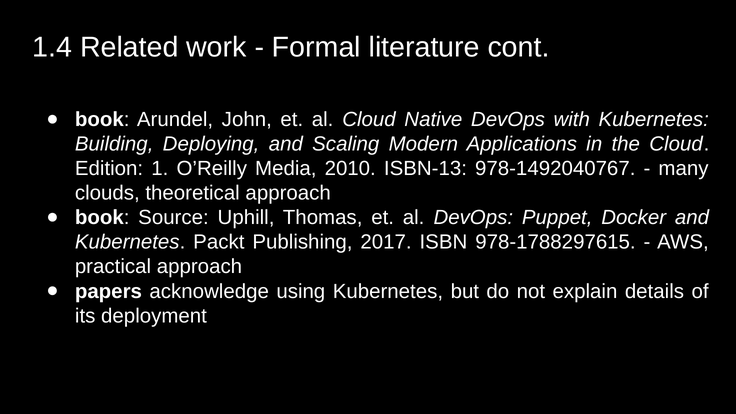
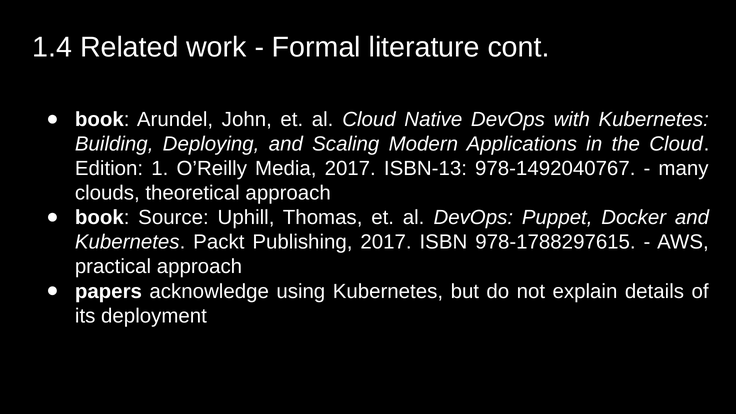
Media 2010: 2010 -> 2017 (350, 169)
